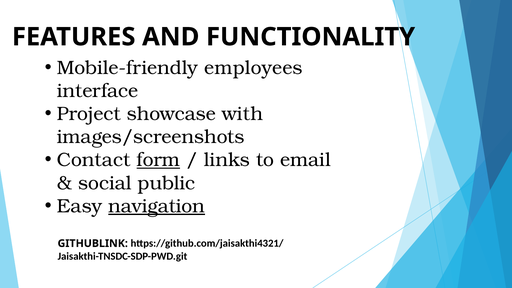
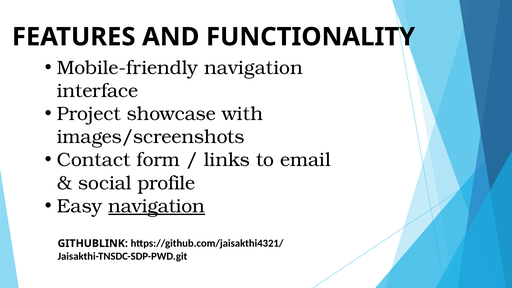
Mobile-friendly employees: employees -> navigation (253, 68)
form underline: present -> none (158, 160)
public: public -> profile (166, 183)
